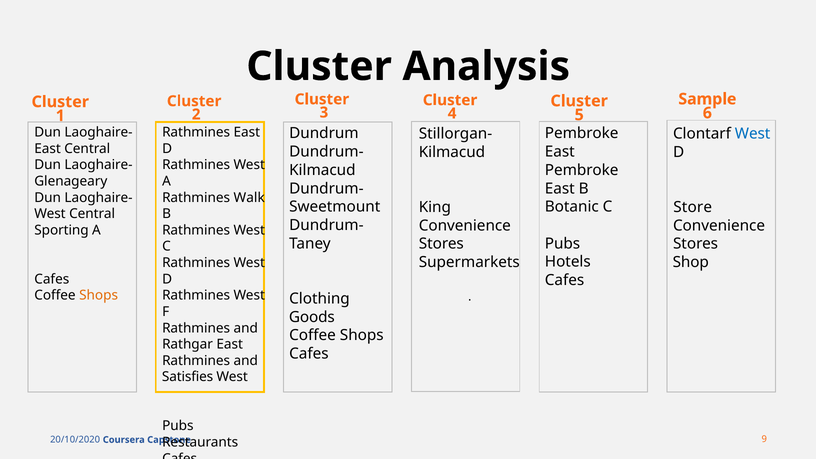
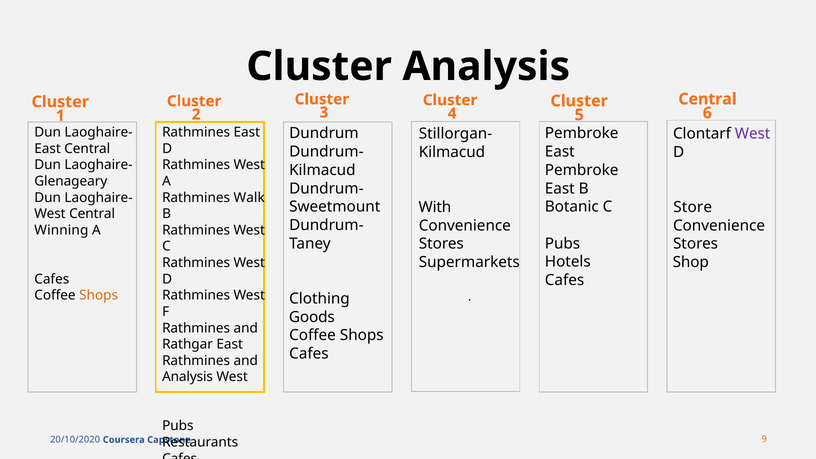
Sample: Sample -> Central (707, 99)
West colour: blue -> purple (753, 134)
King: King -> With (435, 207)
Sporting: Sporting -> Winning (61, 230)
Satisfies: Satisfies -> Analysis (188, 377)
